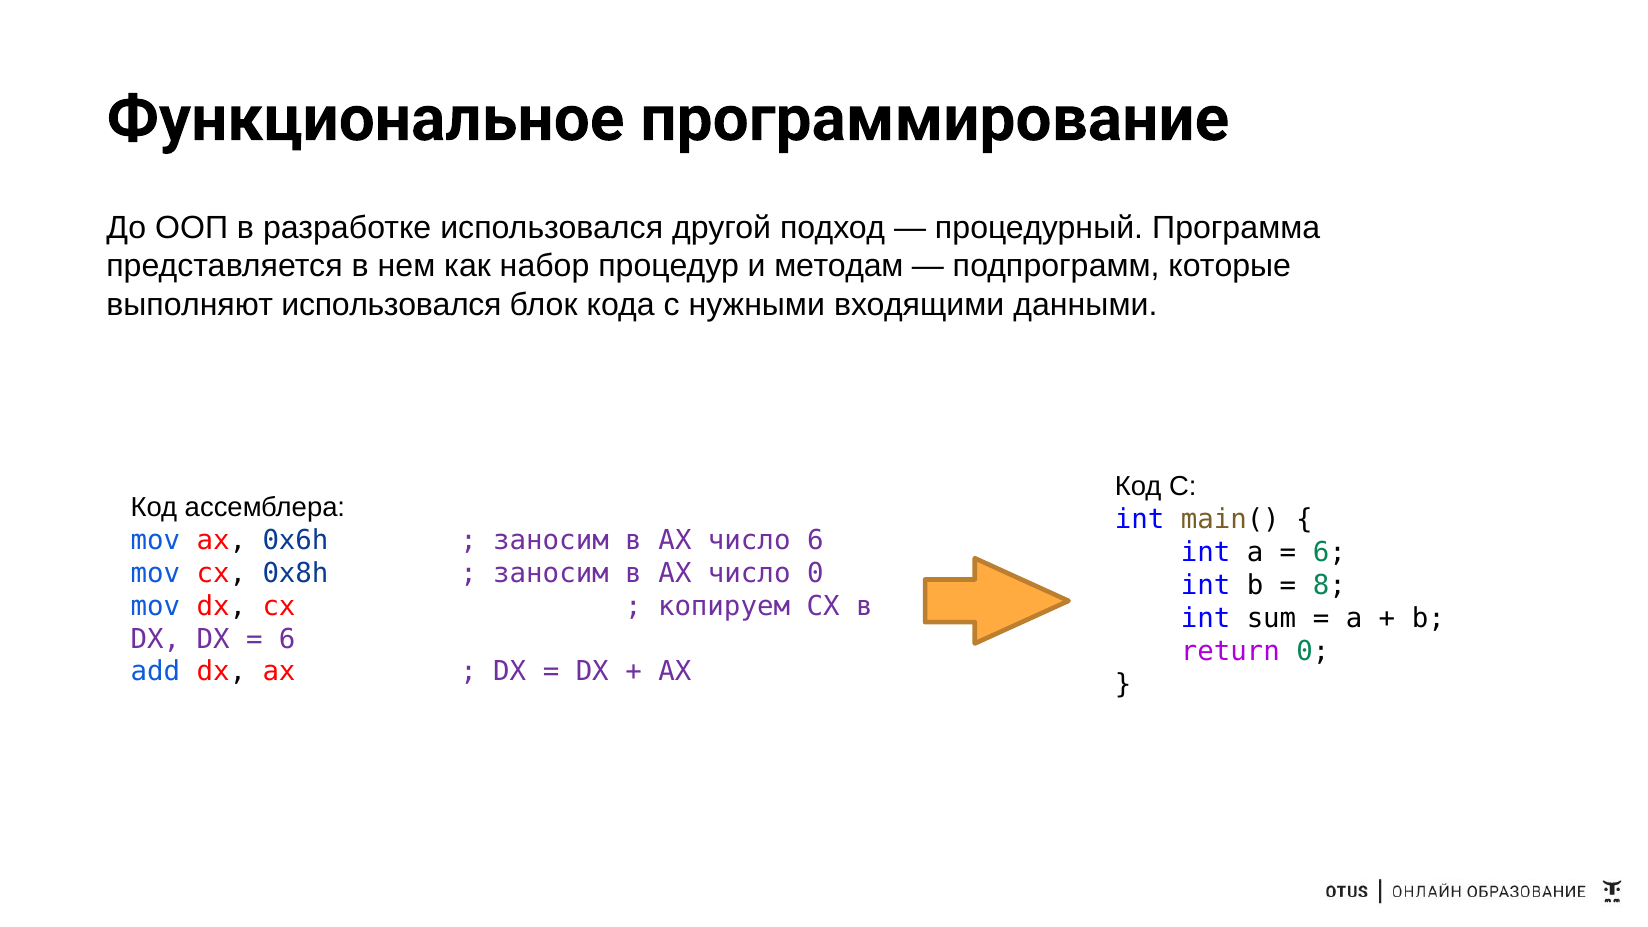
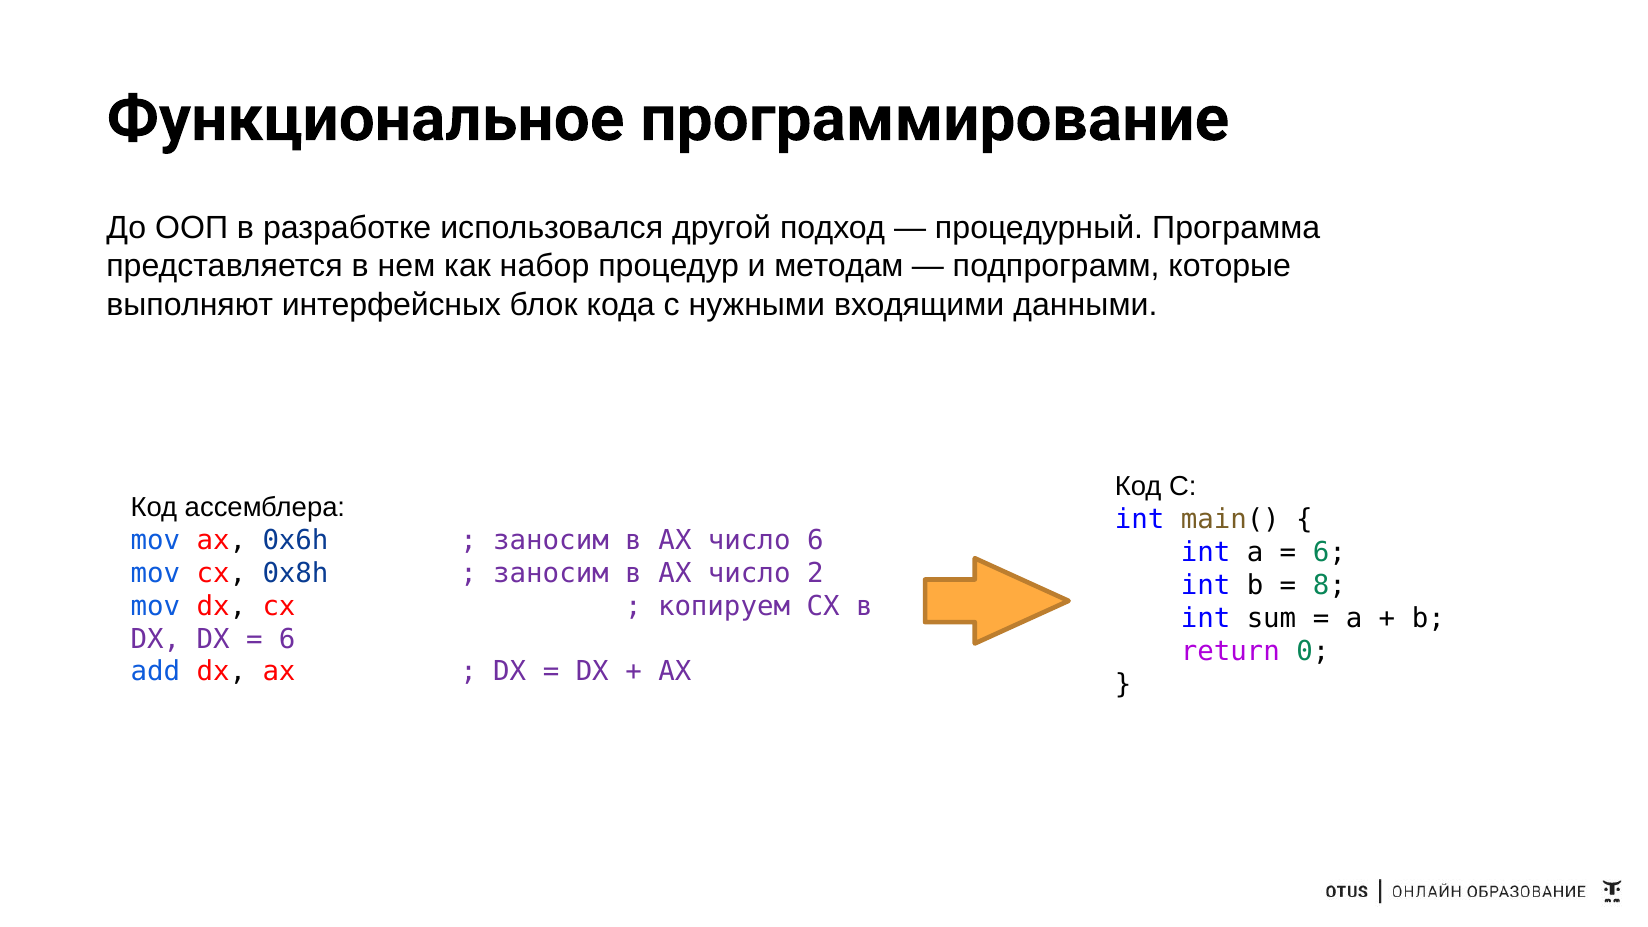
выполняют использовался: использовался -> интерфейсных (391, 305)
число 0: 0 -> 2 (815, 573)
